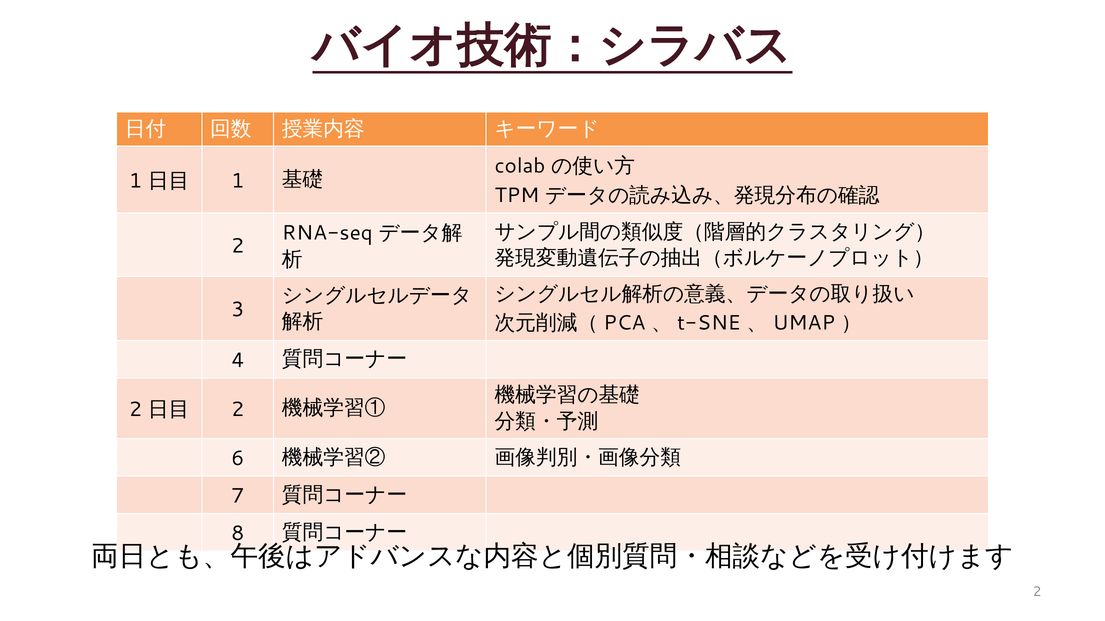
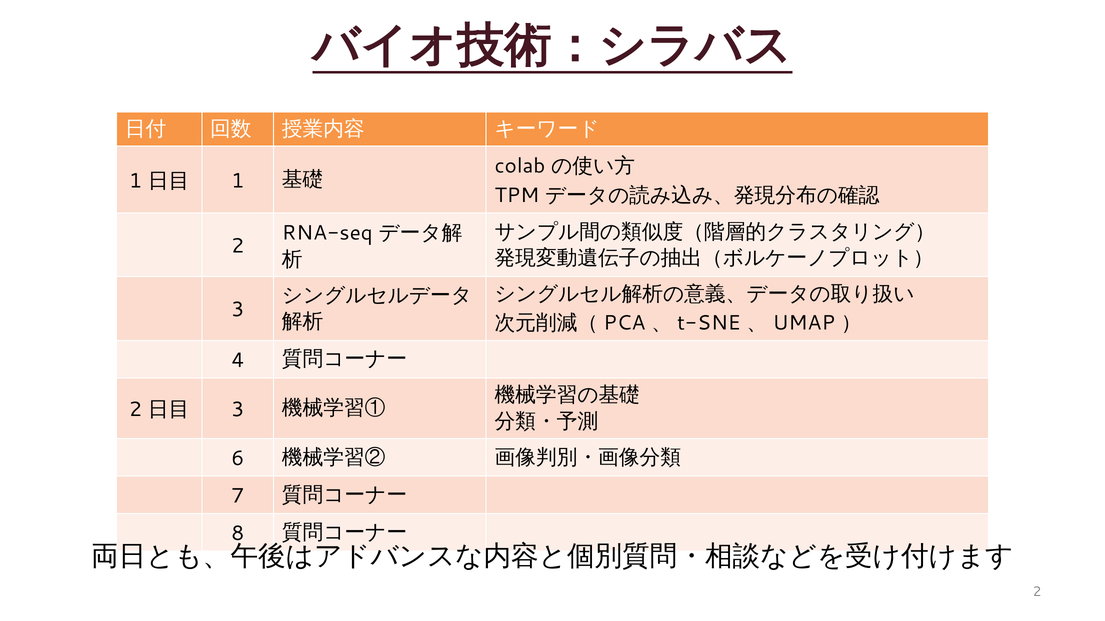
2: 2 -> 3 (238, 410)
